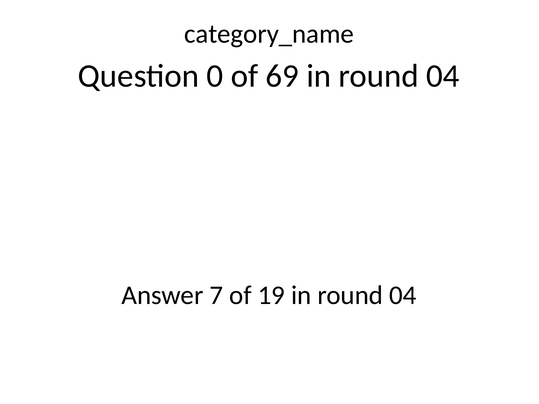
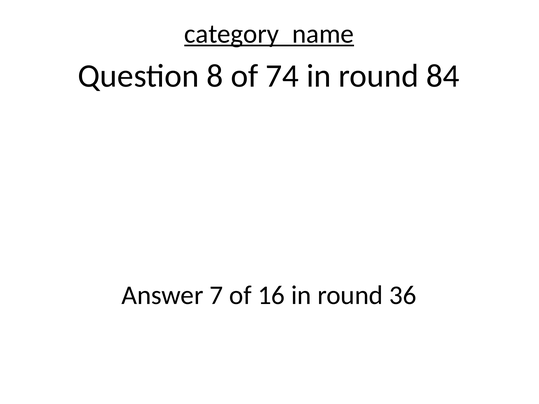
category_name underline: none -> present (269, 34)
0: 0 -> 8 (215, 76)
69: 69 -> 74 (282, 76)
04: 04 -> 84 (443, 76)
19: 19 -> 16 (271, 295)
04: 04 -> 36 (403, 295)
